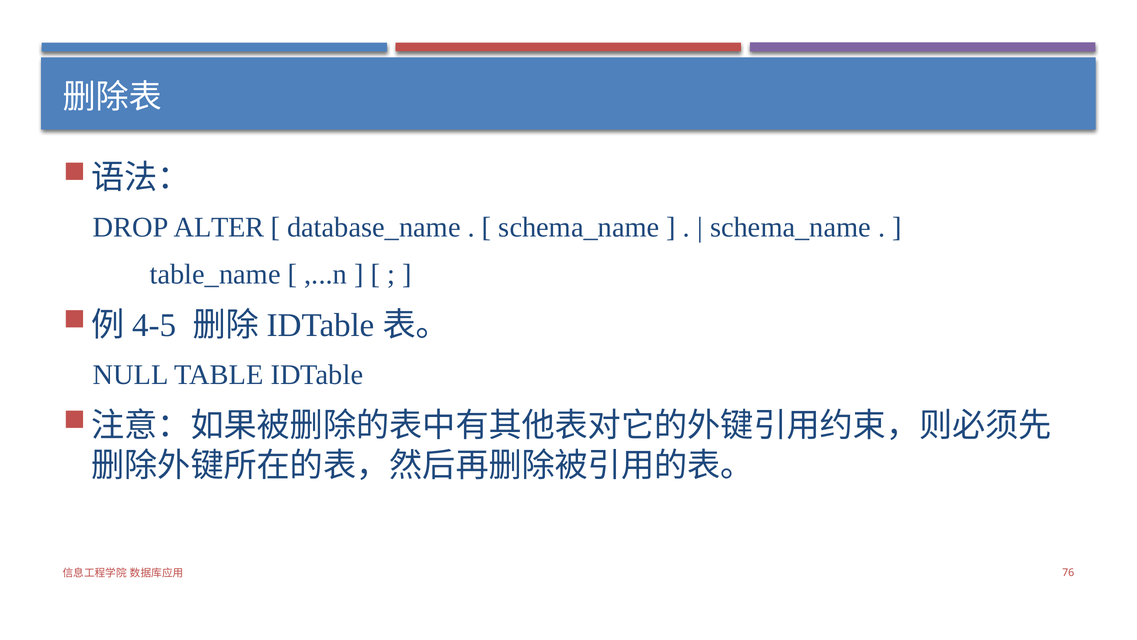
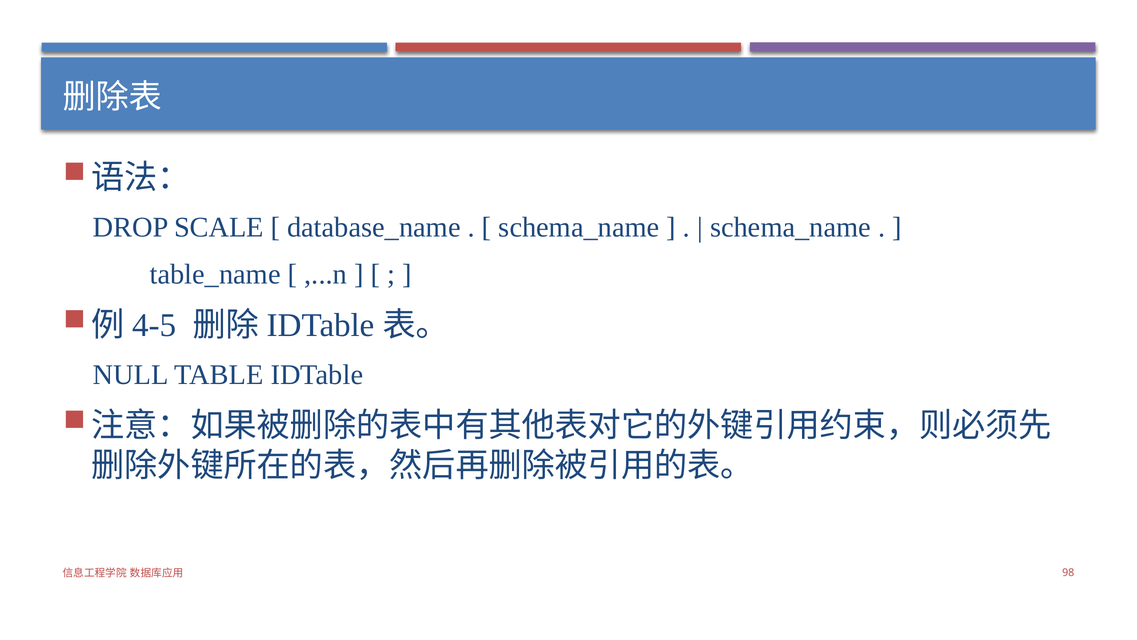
ALTER: ALTER -> SCALE (219, 227)
76: 76 -> 98 (1068, 572)
